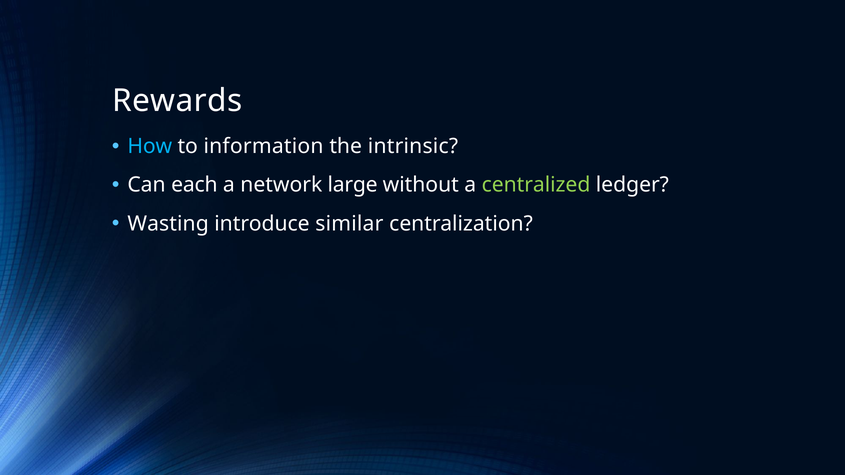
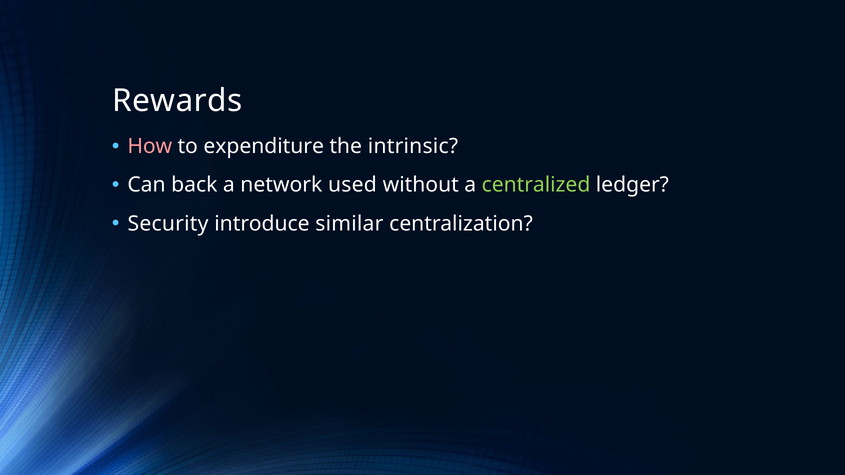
How colour: light blue -> pink (150, 147)
information: information -> expenditure (264, 147)
each: each -> back (194, 185)
large: large -> used (352, 185)
Wasting: Wasting -> Security (168, 224)
